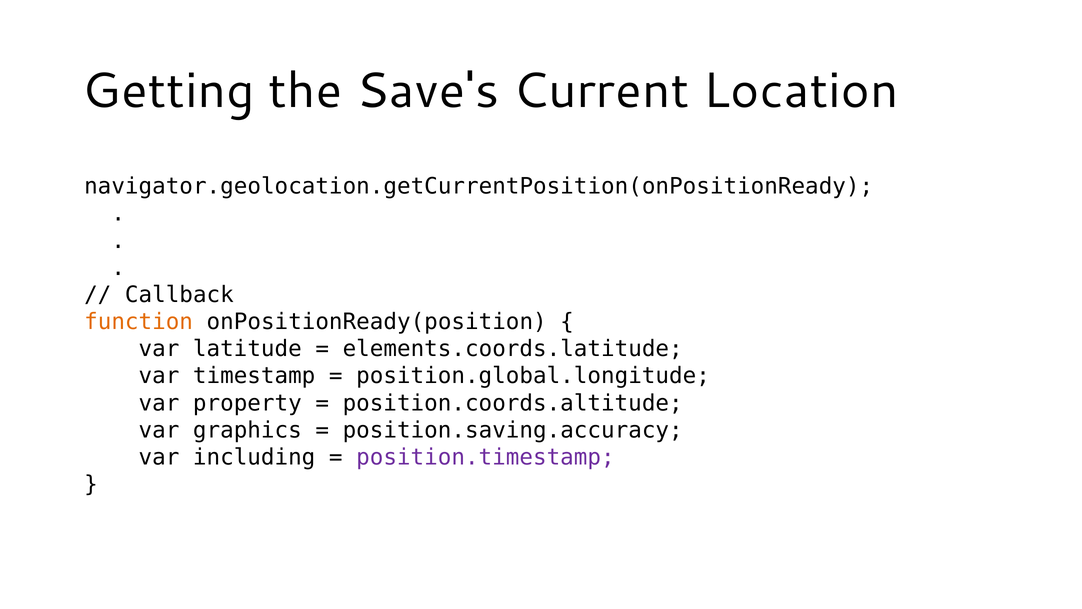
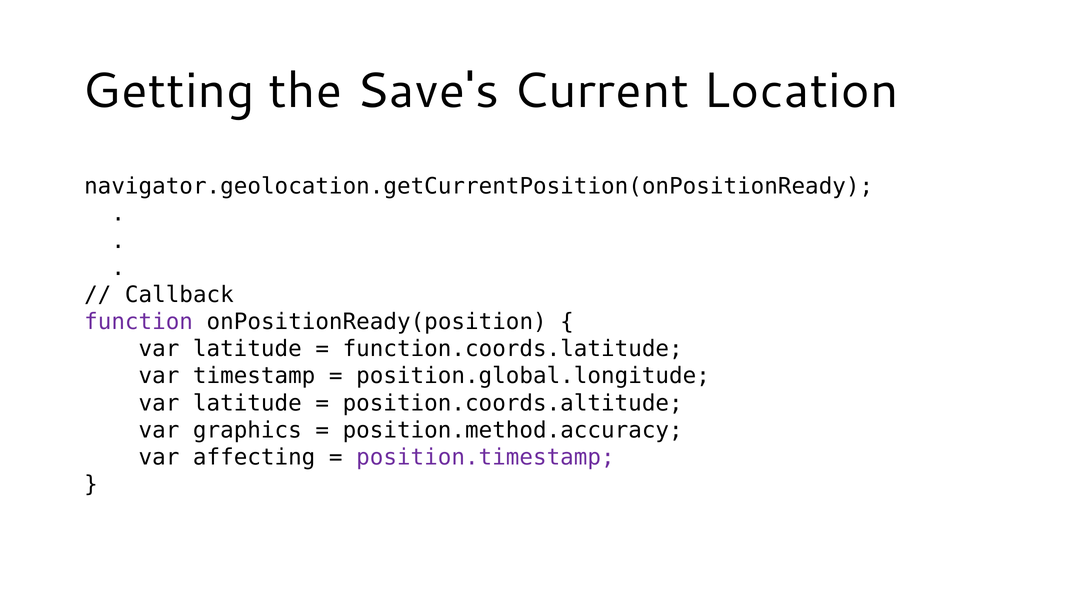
function colour: orange -> purple (139, 322)
elements.coords.latitude: elements.coords.latitude -> function.coords.latitude (513, 349)
property: property -> latitude (247, 403)
position.saving.accuracy: position.saving.accuracy -> position.method.accuracy (513, 430)
including: including -> affecting (254, 457)
